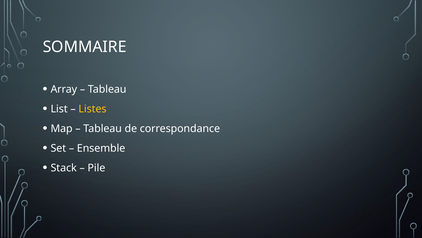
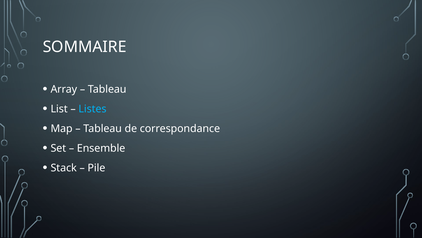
Listes colour: yellow -> light blue (92, 109)
